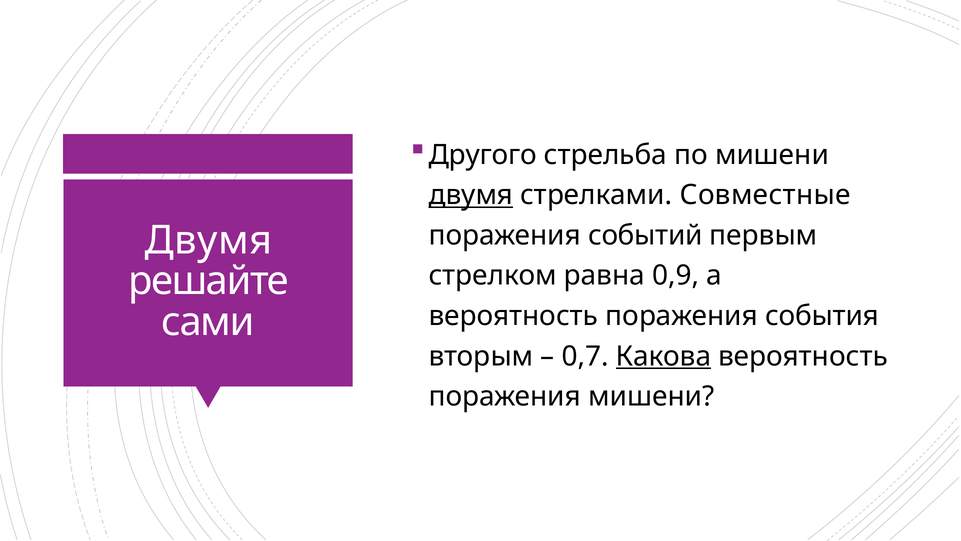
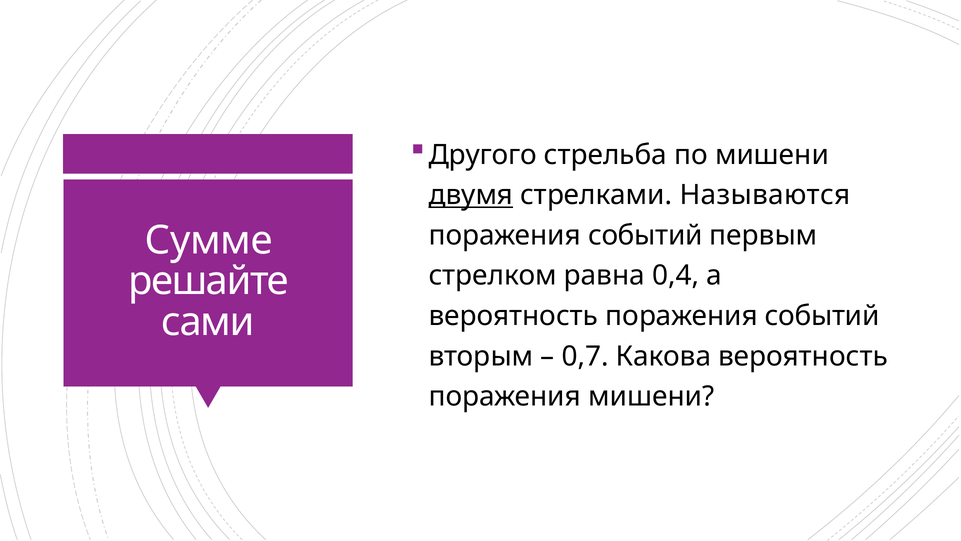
Совместные: Совместные -> Называются (765, 195)
Двумя: Двумя -> Сумме (209, 240)
0,9: 0,9 -> 0,4 (676, 275)
вероятность поражения события: события -> событий (822, 316)
Какова underline: present -> none (664, 356)
